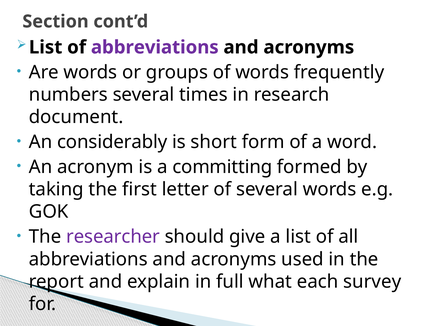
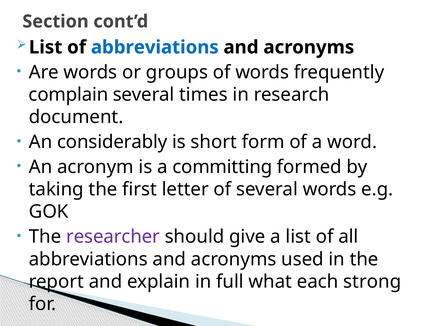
abbreviations colour: purple -> blue (155, 47)
numbers: numbers -> complain (68, 94)
survey: survey -> strong (372, 281)
